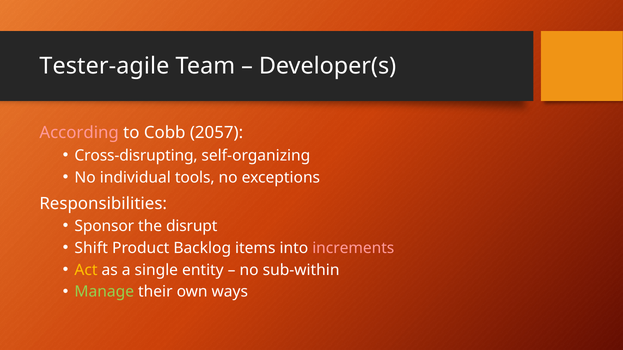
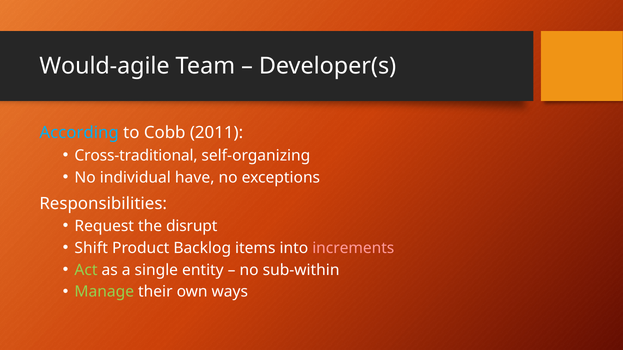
Tester-agile: Tester-agile -> Would-agile (105, 66)
According colour: pink -> light blue (79, 133)
2057: 2057 -> 2011 (217, 133)
Cross-disrupting: Cross-disrupting -> Cross-traditional (136, 156)
tools: tools -> have (195, 178)
Sponsor: Sponsor -> Request (104, 226)
Act colour: yellow -> light green (86, 270)
